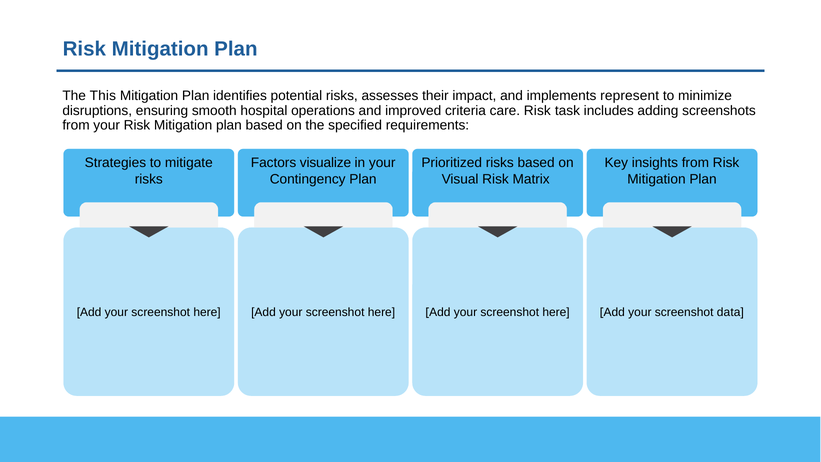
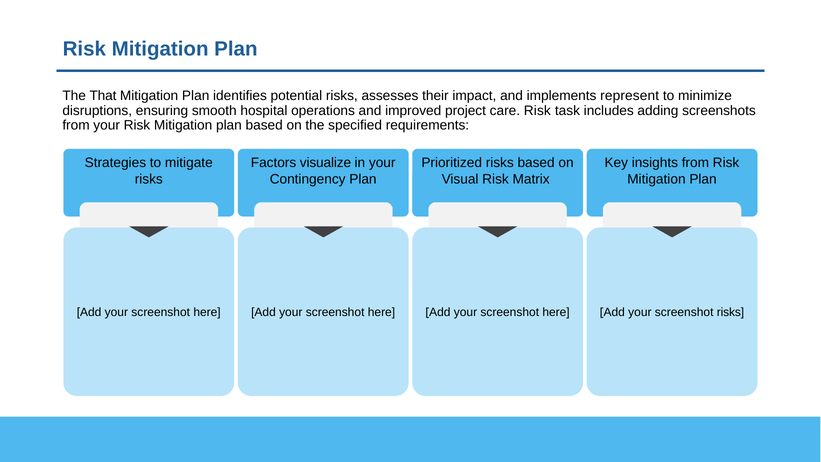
This: This -> That (103, 96)
criteria: criteria -> project (466, 110)
screenshot data: data -> risks (730, 312)
